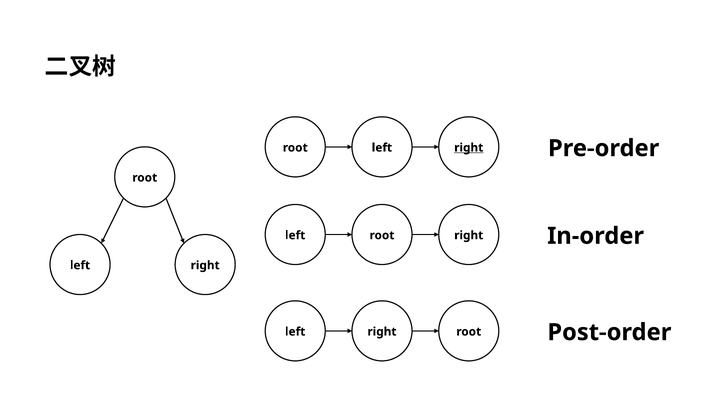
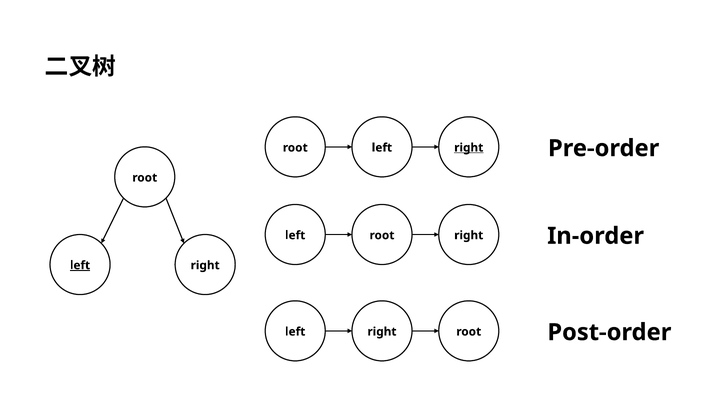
left underline: none -> present (80, 265)
